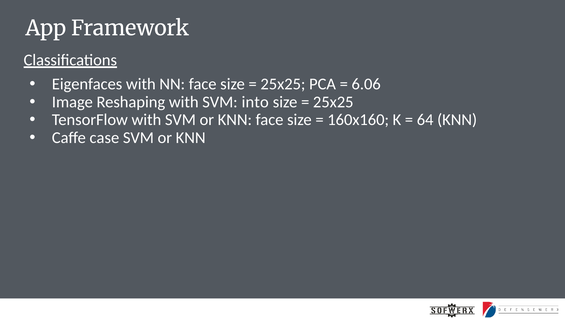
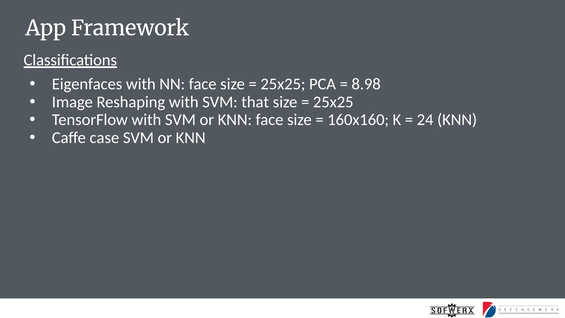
6.06: 6.06 -> 8.98 (366, 84)
into: into -> that (255, 102)
64: 64 -> 24 (425, 120)
